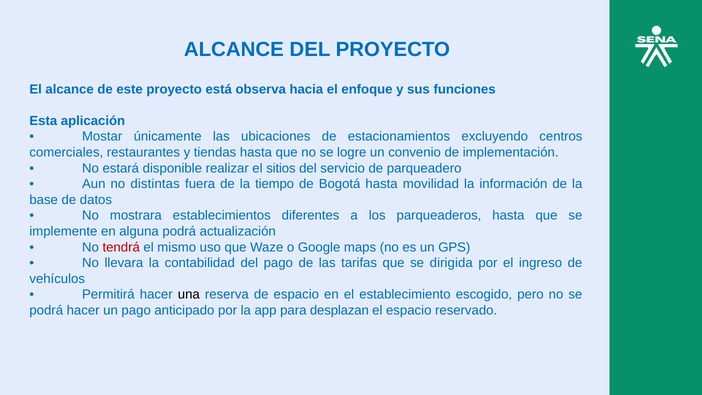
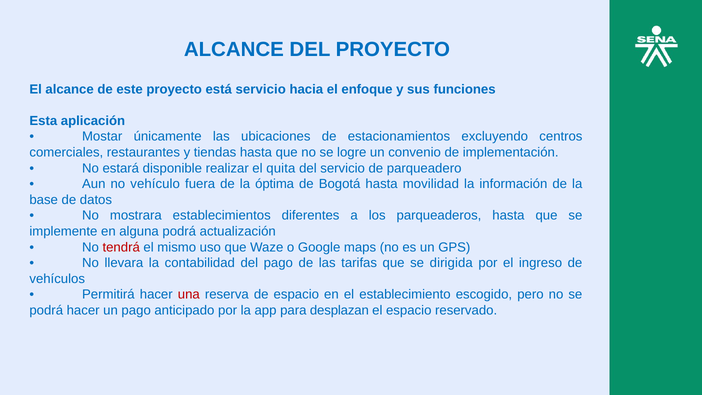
está observa: observa -> servicio (261, 89)
sitios: sitios -> quita (281, 168)
distintas: distintas -> vehículo (155, 184)
tiempo: tiempo -> óptima (275, 184)
una colour: black -> red (189, 294)
